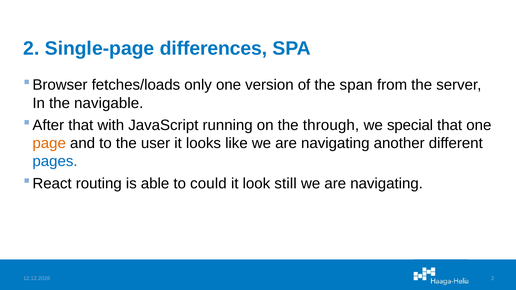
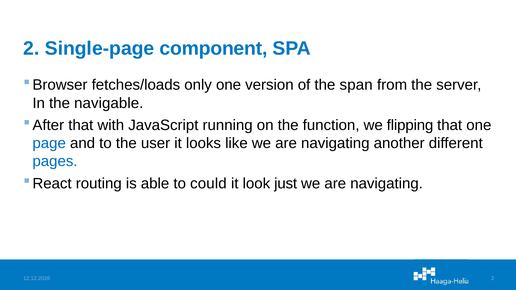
differences: differences -> component (214, 49)
through: through -> function (331, 125)
special: special -> flipping (410, 125)
page colour: orange -> blue (49, 143)
still: still -> just (286, 184)
